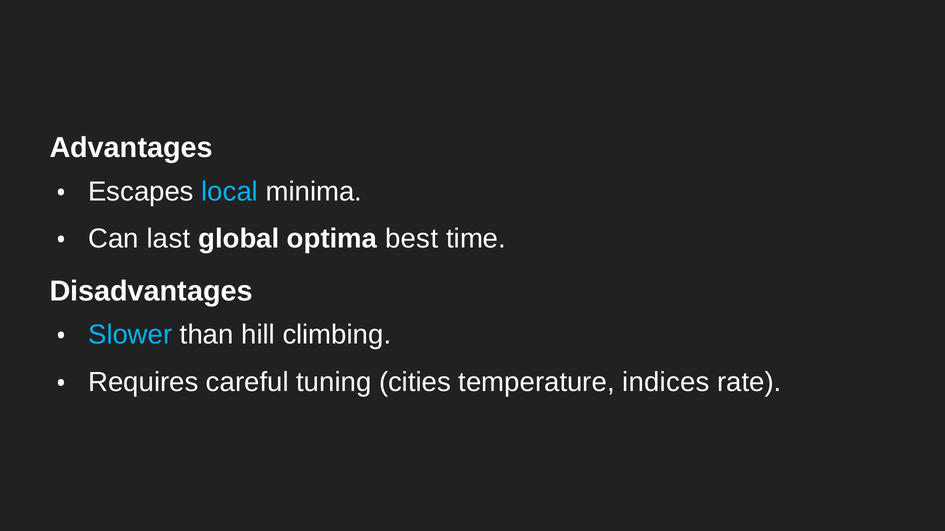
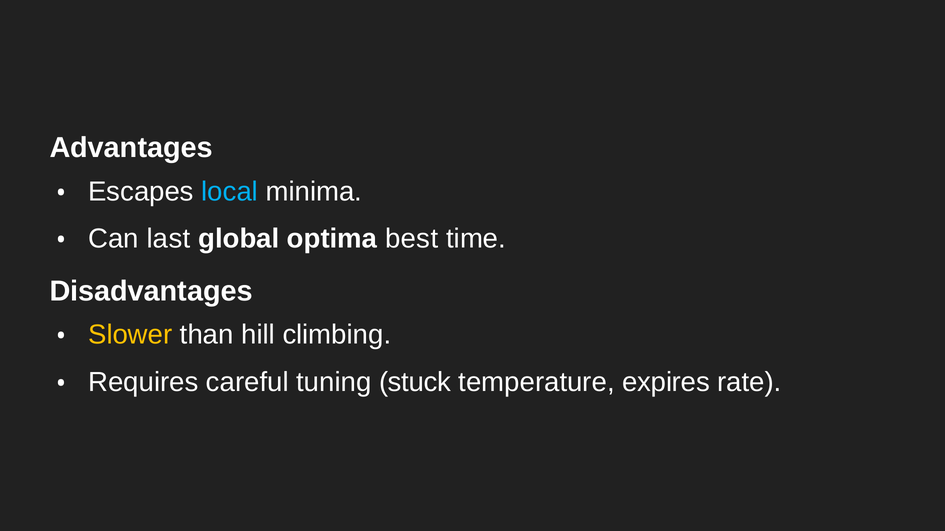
Slower colour: light blue -> yellow (130, 335)
cities: cities -> stuck (415, 382)
indices: indices -> expires (666, 382)
